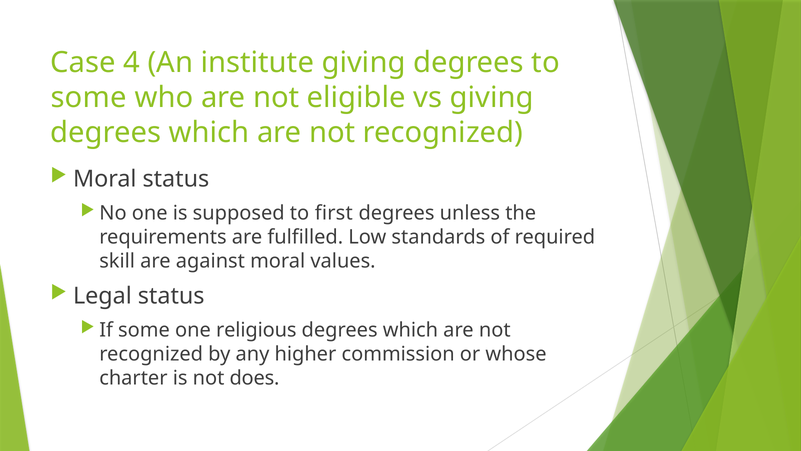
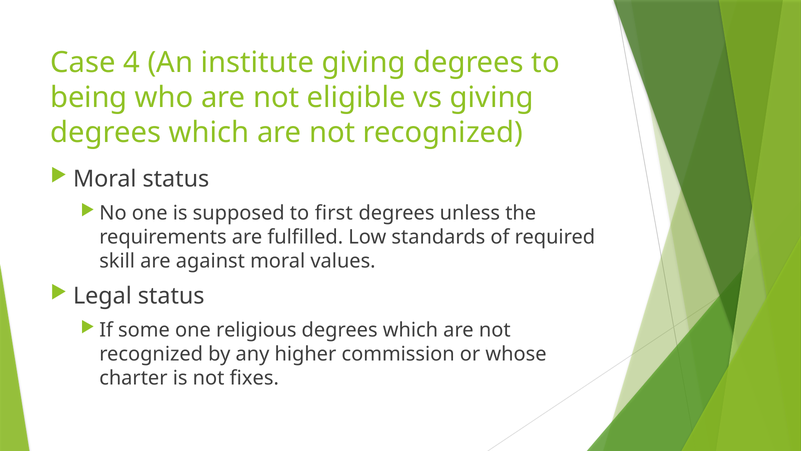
some: some -> being (89, 98)
does: does -> fixes (254, 378)
